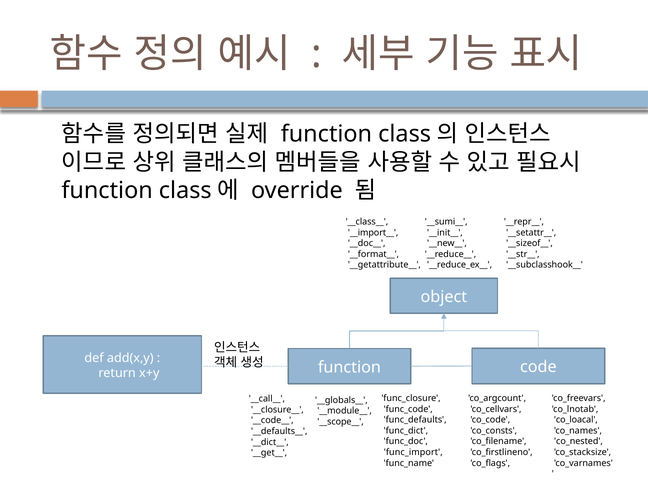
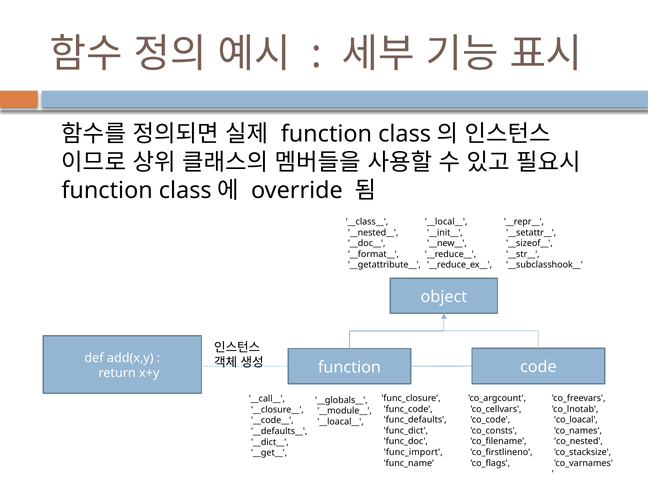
__sumi__: __sumi__ -> __local__ (446, 222)
__import__: __import__ -> __nested__ (373, 233)
__scope__: __scope__ -> __loacal__ (341, 422)
